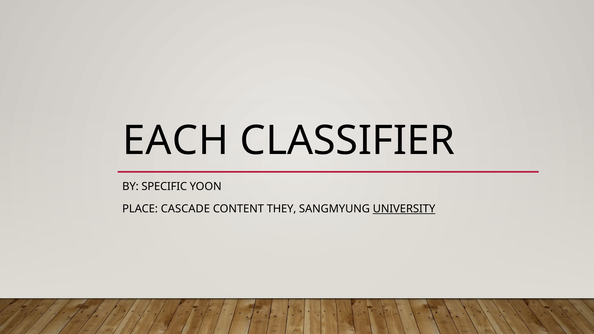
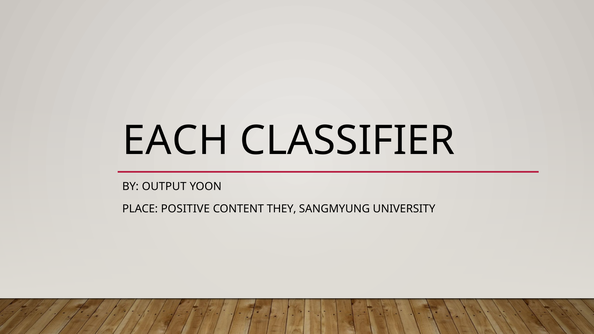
SPECIFIC: SPECIFIC -> OUTPUT (164, 187)
CASCADE: CASCADE -> POSITIVE (185, 209)
UNIVERSITY underline: present -> none (404, 209)
